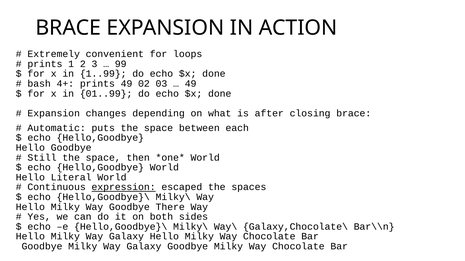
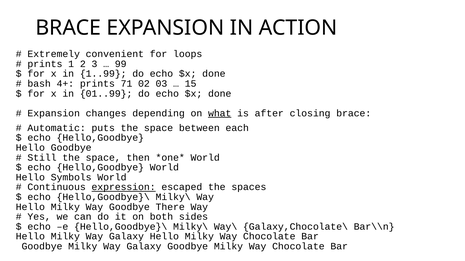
prints 49: 49 -> 71 (127, 84)
49: 49 -> 15 (191, 84)
what underline: none -> present (220, 113)
Literal: Literal -> Symbols (71, 178)
